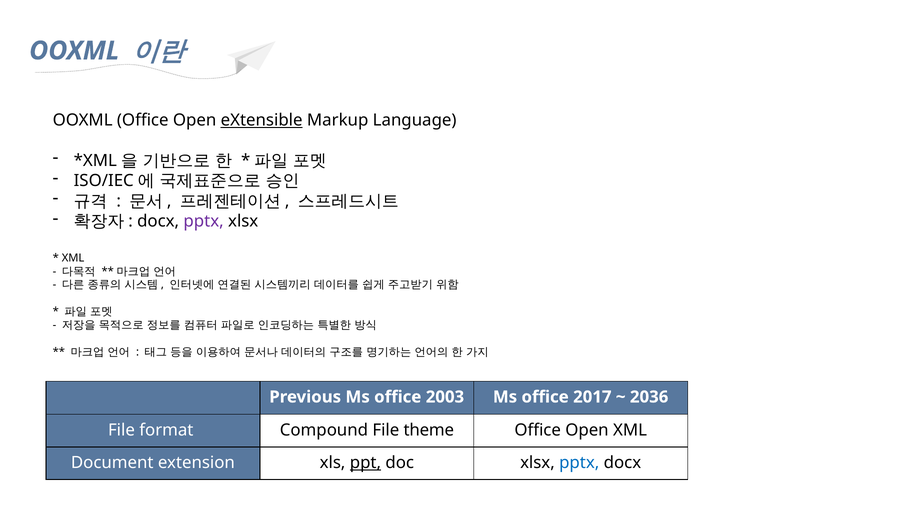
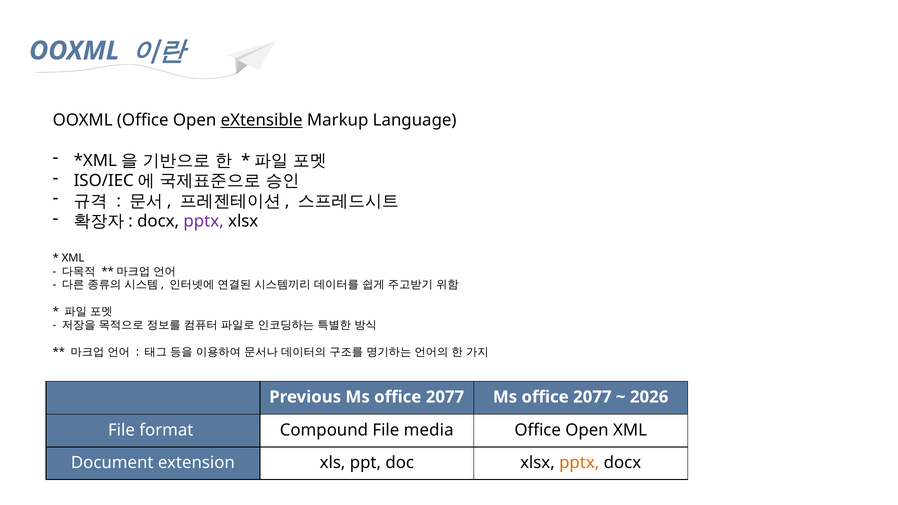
Previous Ms office 2003: 2003 -> 2077 (445, 397)
2017: 2017 -> 2077 (592, 397)
2036: 2036 -> 2026 (649, 397)
theme: theme -> media (429, 430)
ppt underline: present -> none (365, 463)
pptx colour: blue -> orange (579, 463)
